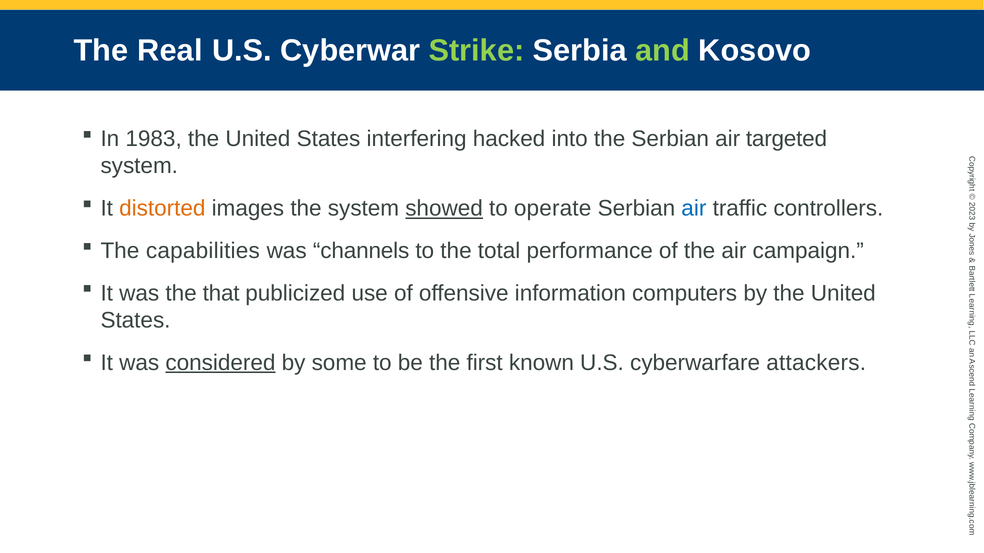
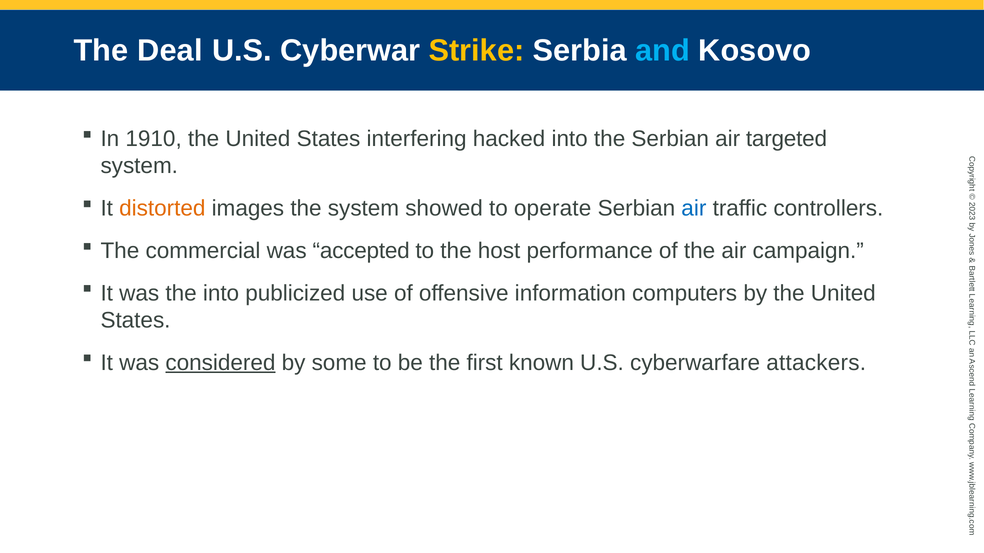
Real: Real -> Deal (170, 51)
Strike colour: light green -> yellow (477, 51)
and colour: light green -> light blue (663, 51)
1983: 1983 -> 1910 (154, 139)
showed underline: present -> none (444, 209)
capabilities: capabilities -> commercial (203, 251)
channels: channels -> accepted (361, 251)
total: total -> host (499, 251)
the that: that -> into (221, 293)
